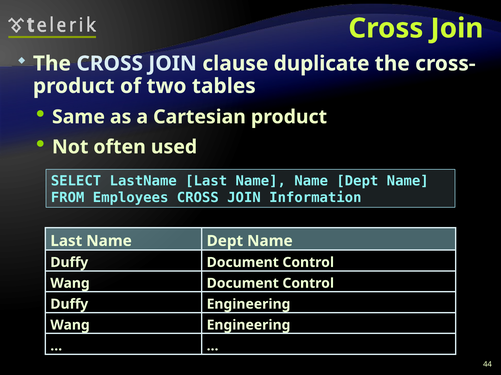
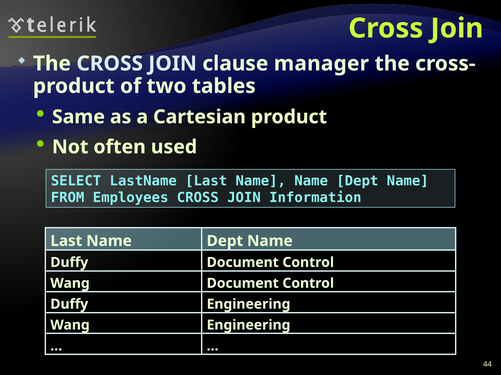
duplicate: duplicate -> manager (321, 64)
